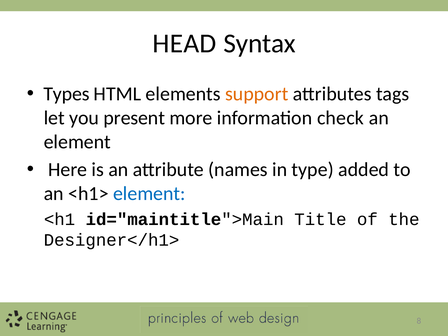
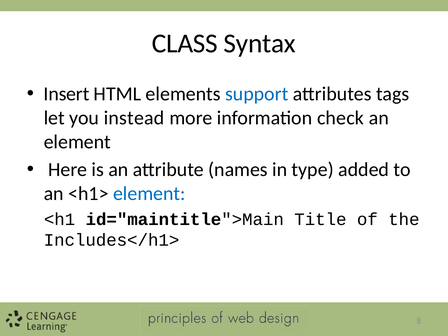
HEAD: HEAD -> CLASS (185, 43)
Types: Types -> Insert (66, 94)
support colour: orange -> blue (257, 94)
present: present -> instead (134, 118)
Designer</h1>: Designer</h1> -> Includes</h1> (112, 240)
